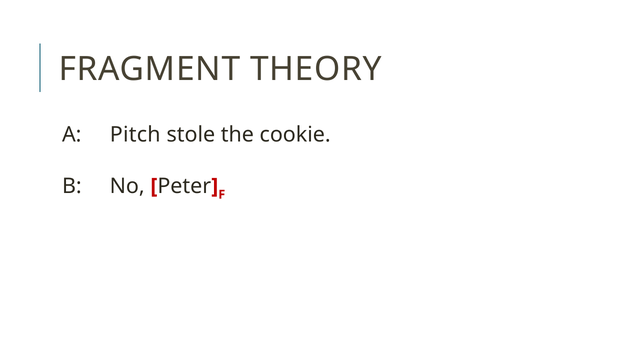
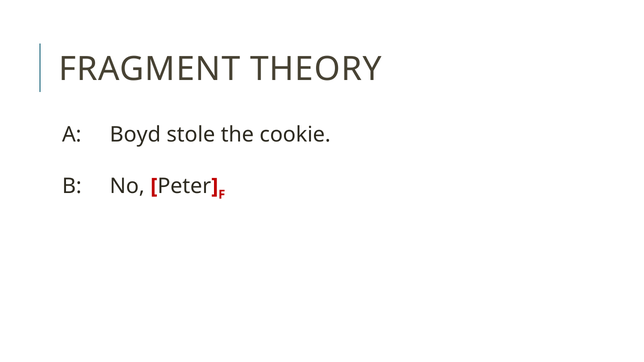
Pitch: Pitch -> Boyd (135, 135)
